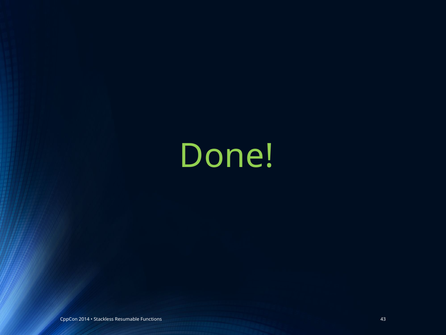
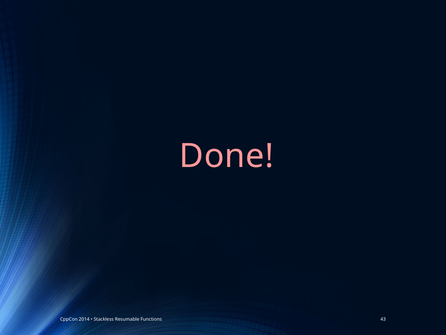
Done colour: light green -> pink (227, 156)
